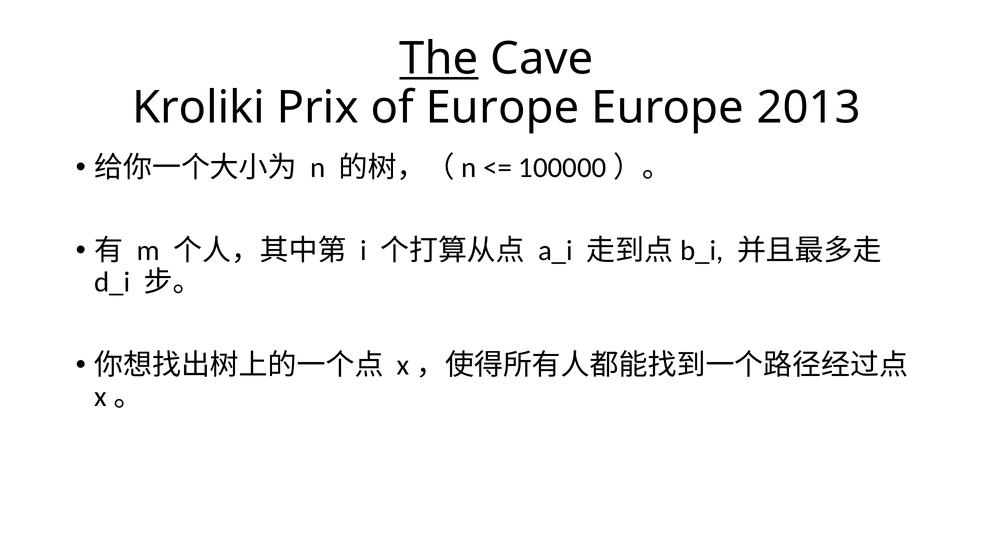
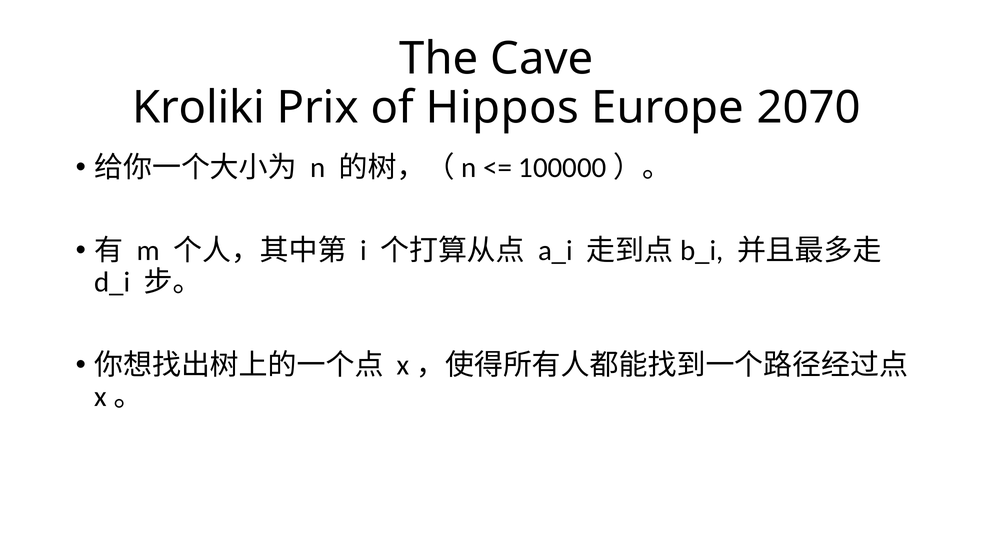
The underline: present -> none (439, 59)
of Europe: Europe -> Hippos (502, 108)
2013: 2013 -> 2070 (809, 108)
